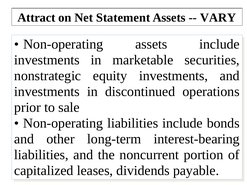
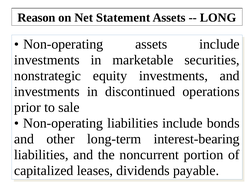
Attract: Attract -> Reason (36, 18)
VARY: VARY -> LONG (218, 18)
